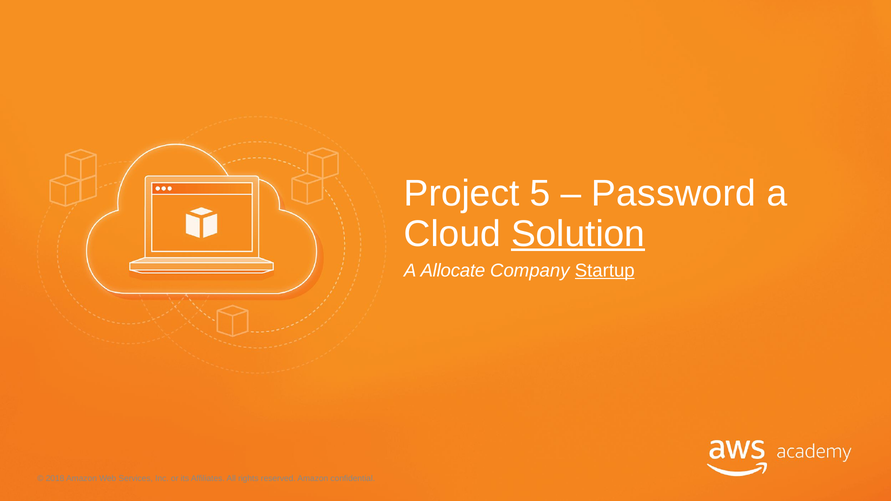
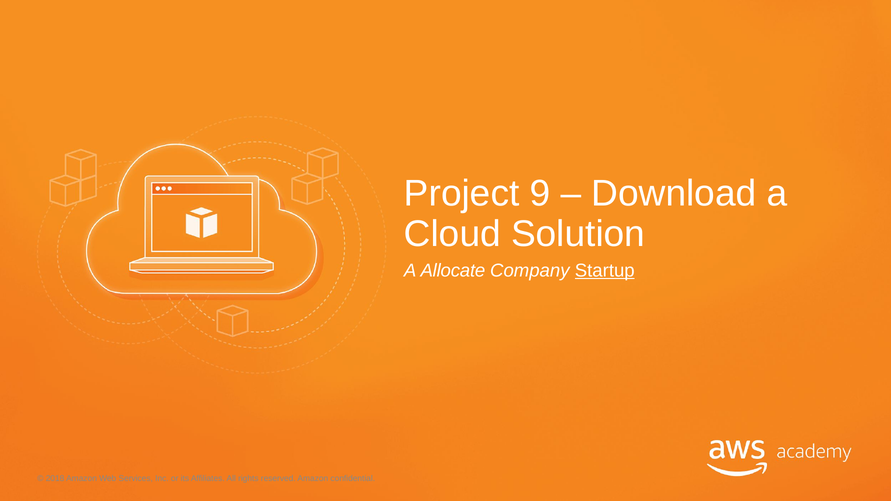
5: 5 -> 9 (540, 194)
Password: Password -> Download (674, 194)
Solution underline: present -> none (578, 234)
